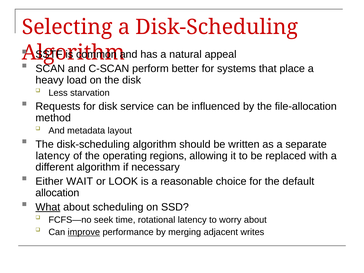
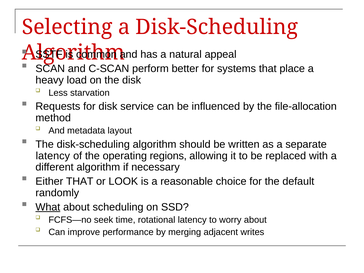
Either WAIT: WAIT -> THAT (80, 181)
allocation: allocation -> randomly (57, 193)
improve underline: present -> none (84, 232)
